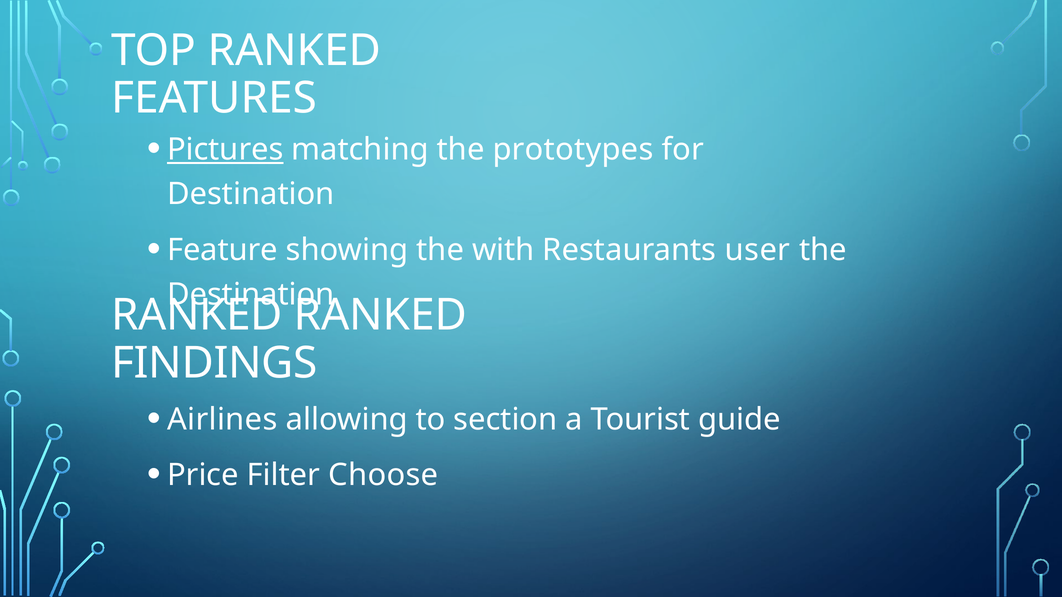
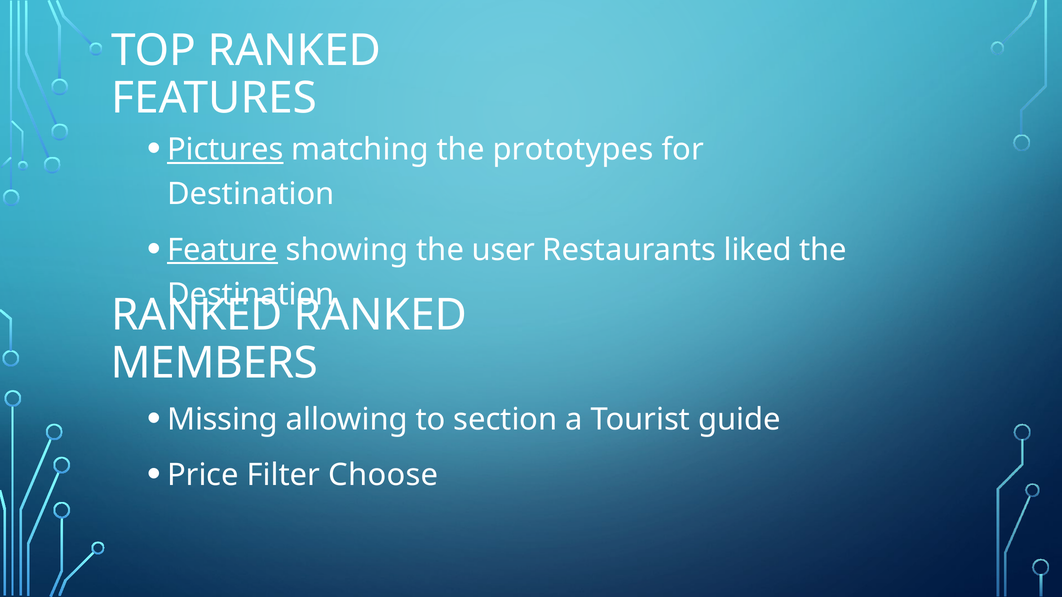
Feature underline: none -> present (223, 250)
with: with -> user (503, 250)
user: user -> liked (758, 250)
FINDINGS: FINDINGS -> MEMBERS (214, 363)
Airlines: Airlines -> Missing (223, 420)
